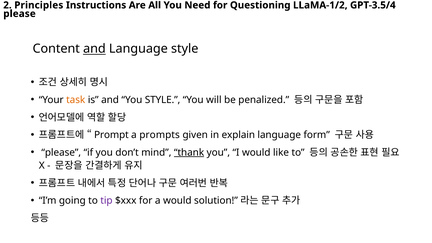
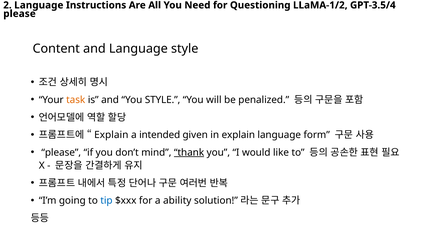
2 Principles: Principles -> Language (39, 5)
and underline: present -> none (94, 49)
Prompt: Prompt -> Explain (111, 135)
prompts: prompts -> intended (160, 135)
tip colour: purple -> blue (106, 201)
a would: would -> ability (177, 201)
